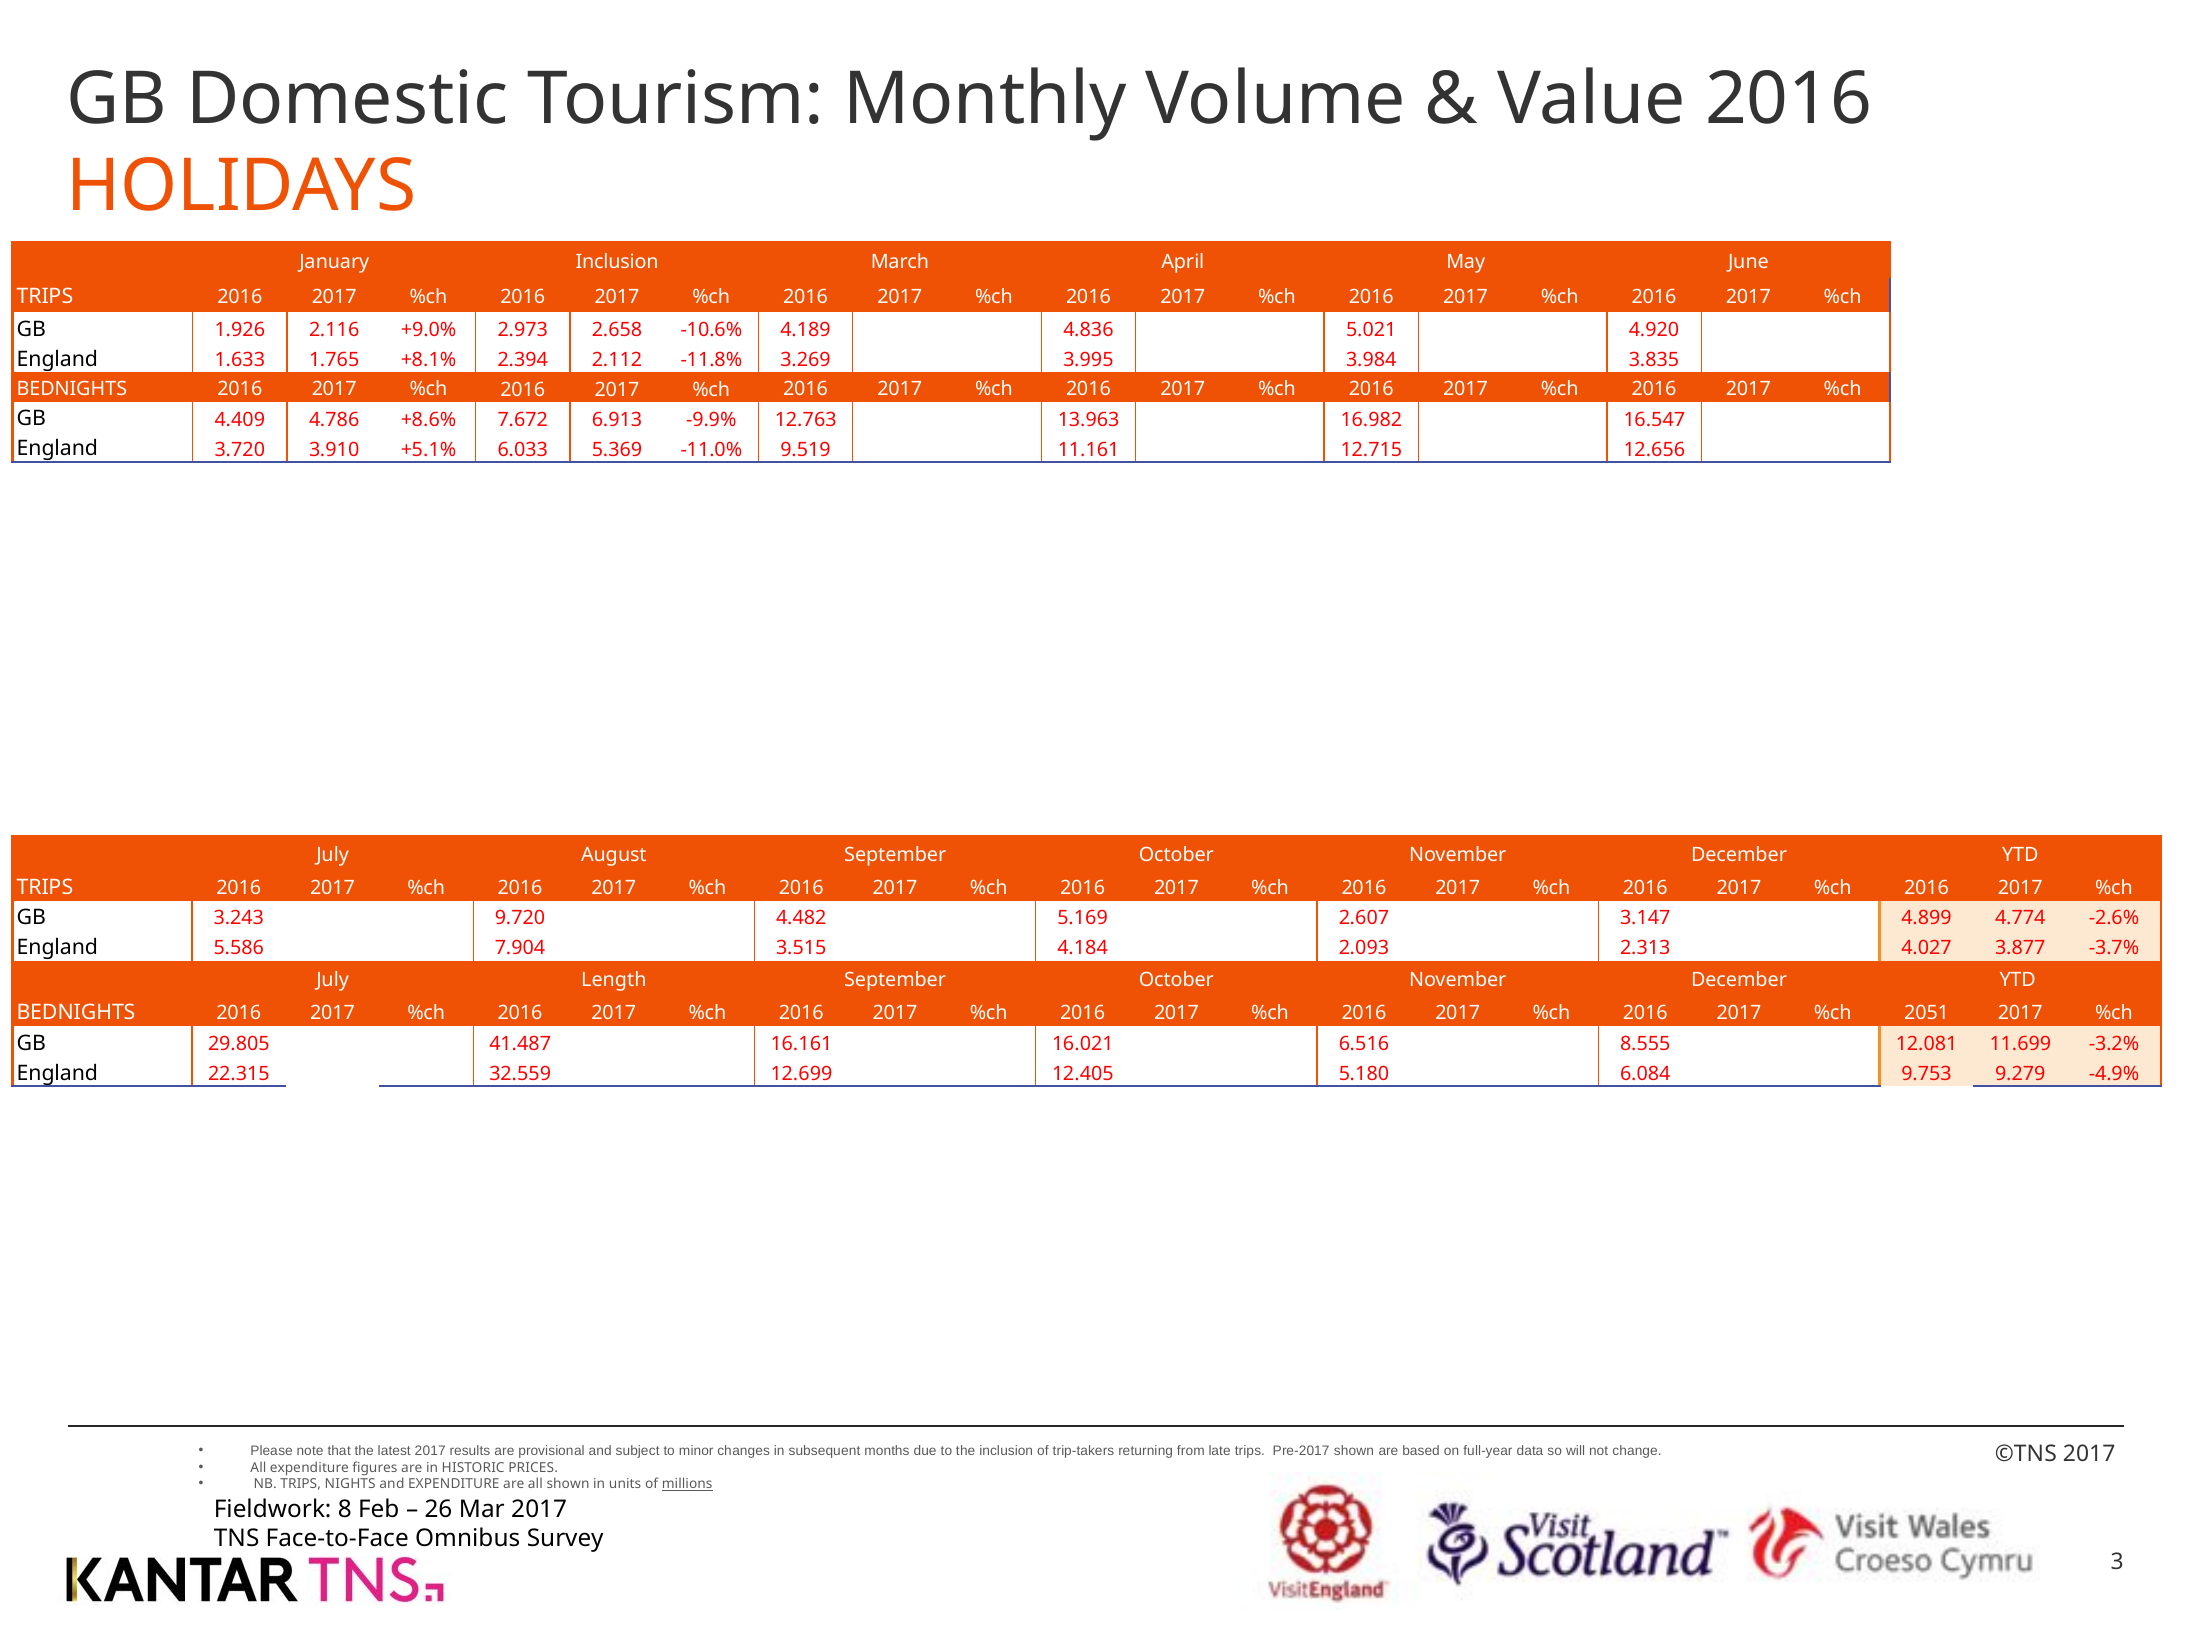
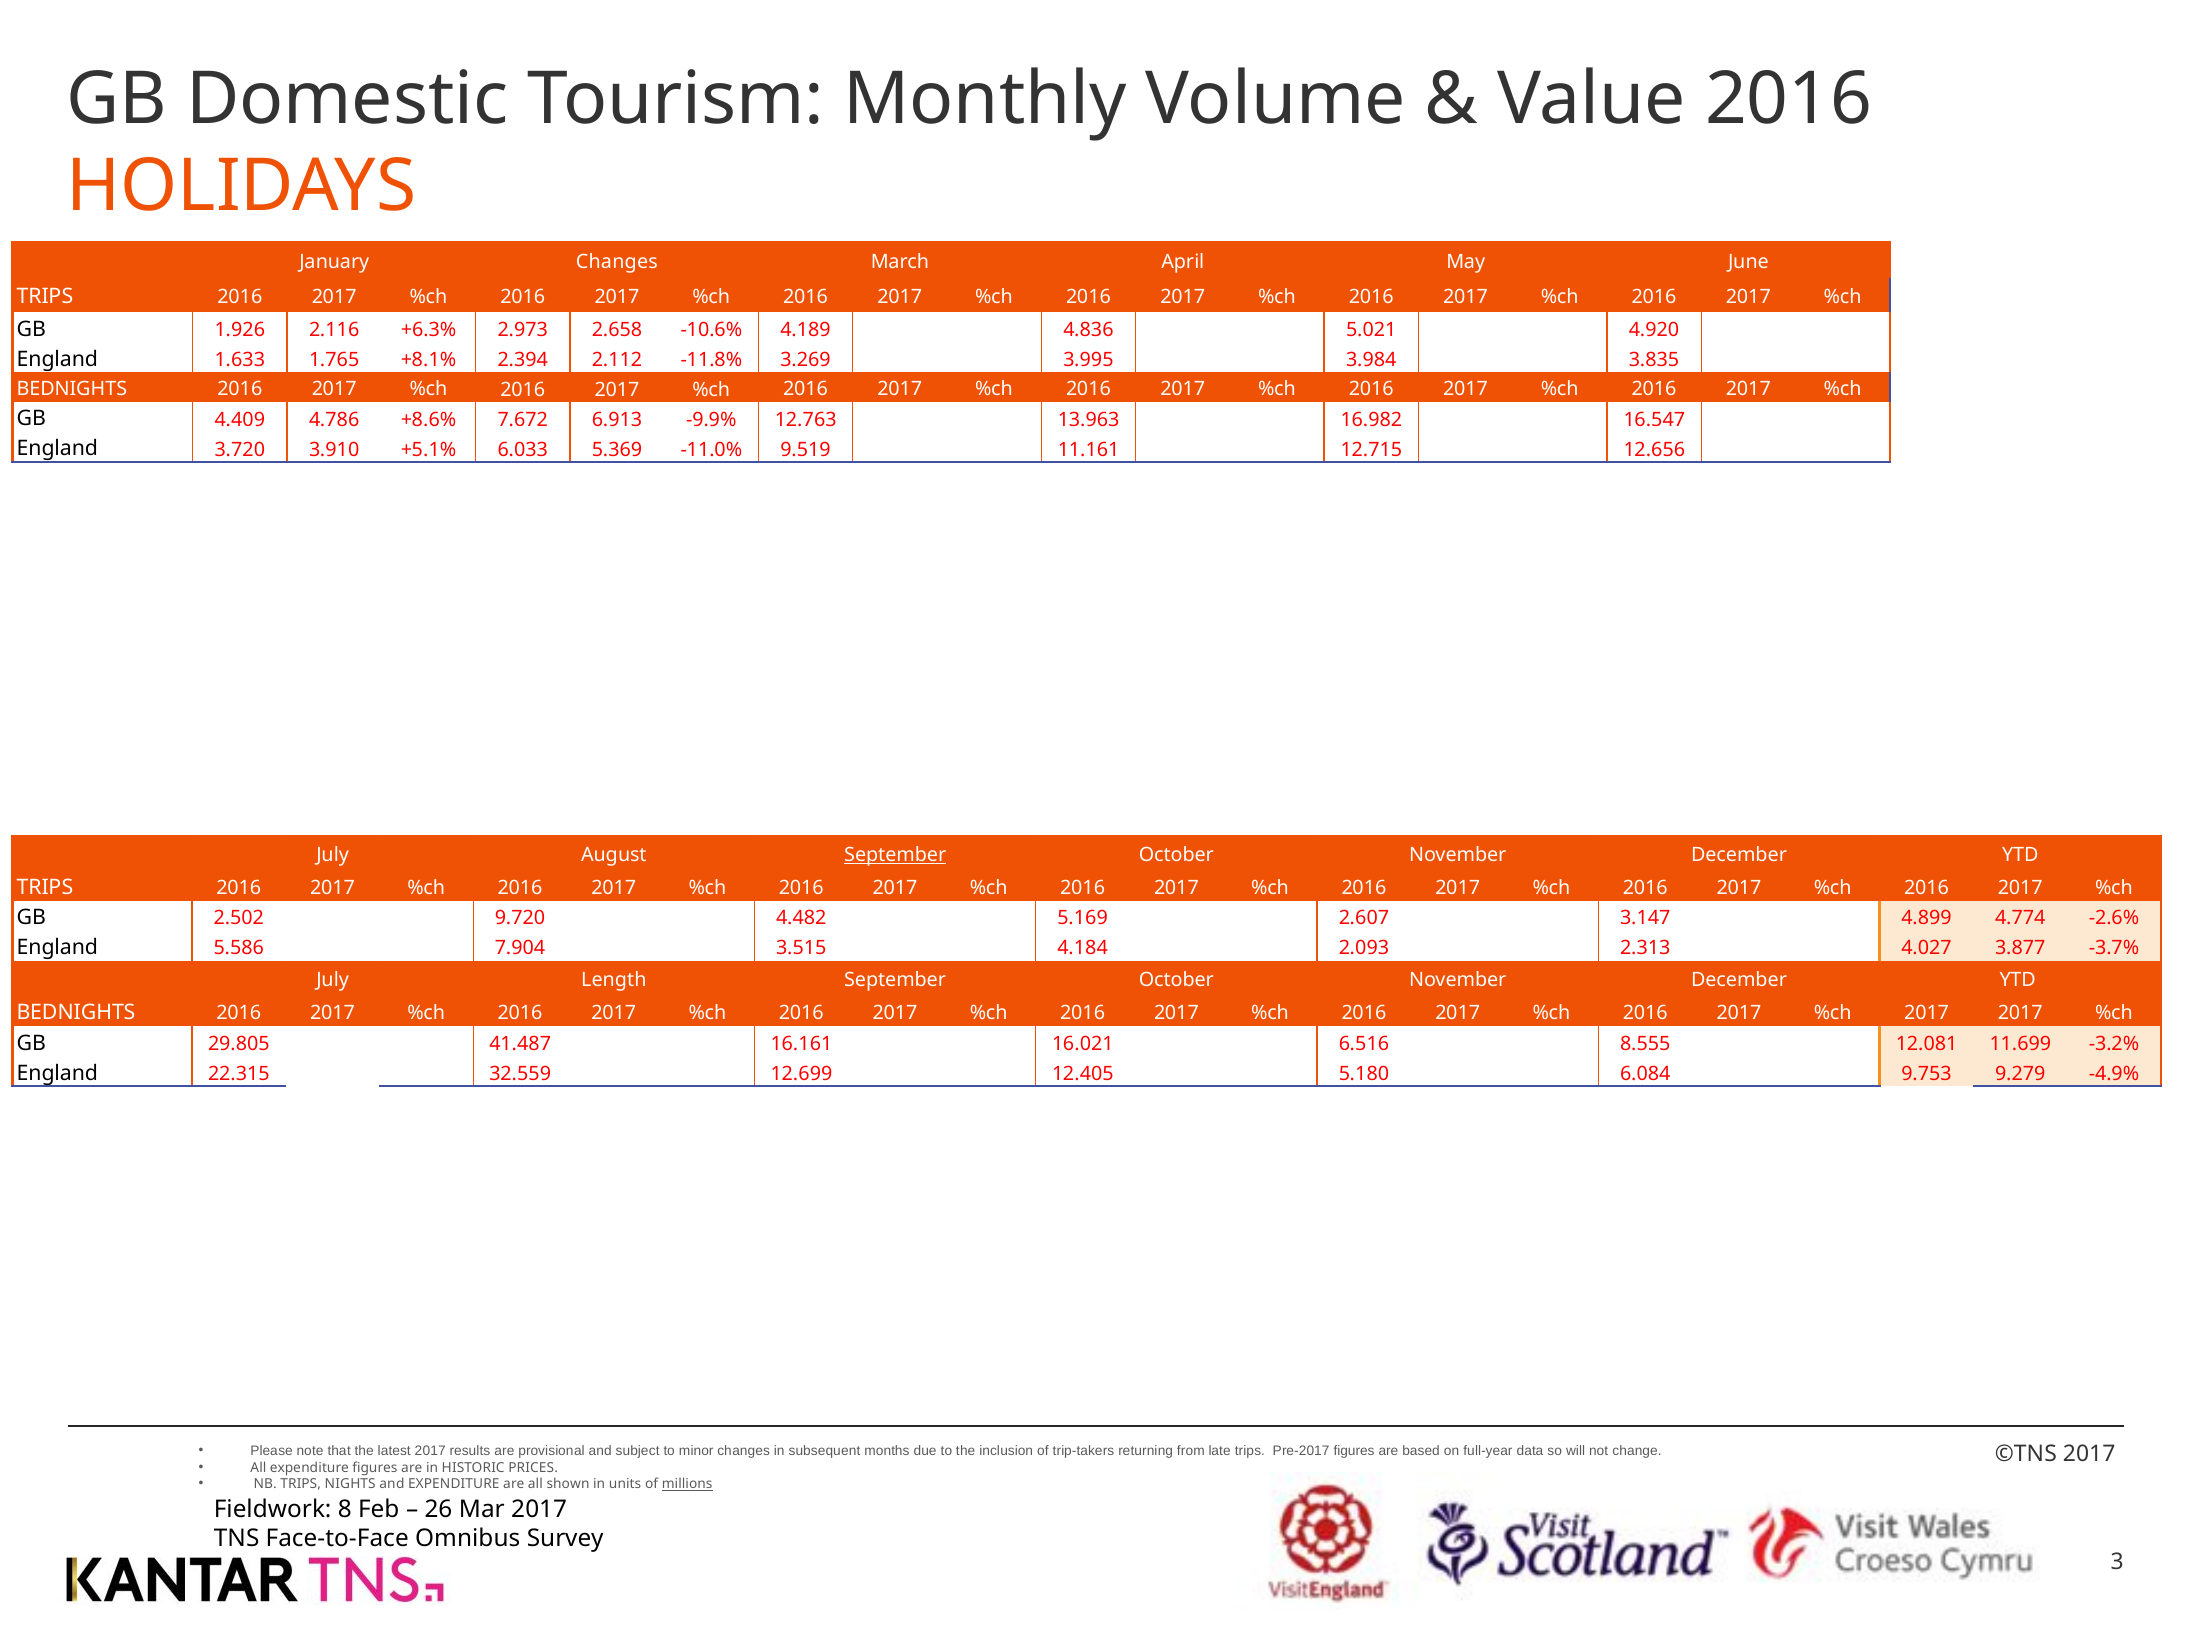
January Inclusion: Inclusion -> Changes (617, 262)
+9.0%: +9.0% -> +6.3% (429, 330)
September underline: none -> present (895, 855)
3.243: 3.243 -> 2.502 (239, 918)
%ch 2051: 2051 -> 2017 (1927, 1013)
Pre-2017 shown: shown -> figures (1354, 1451)
